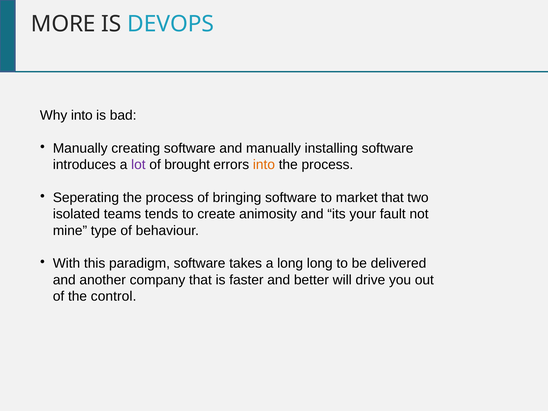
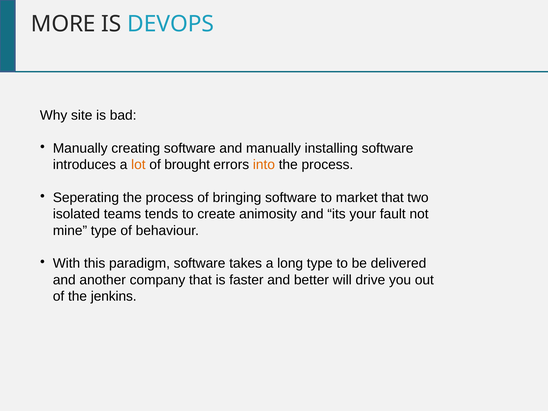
Why into: into -> site (82, 115)
lot colour: purple -> orange (138, 165)
long long: long -> type (320, 263)
control: control -> jenkins (114, 296)
